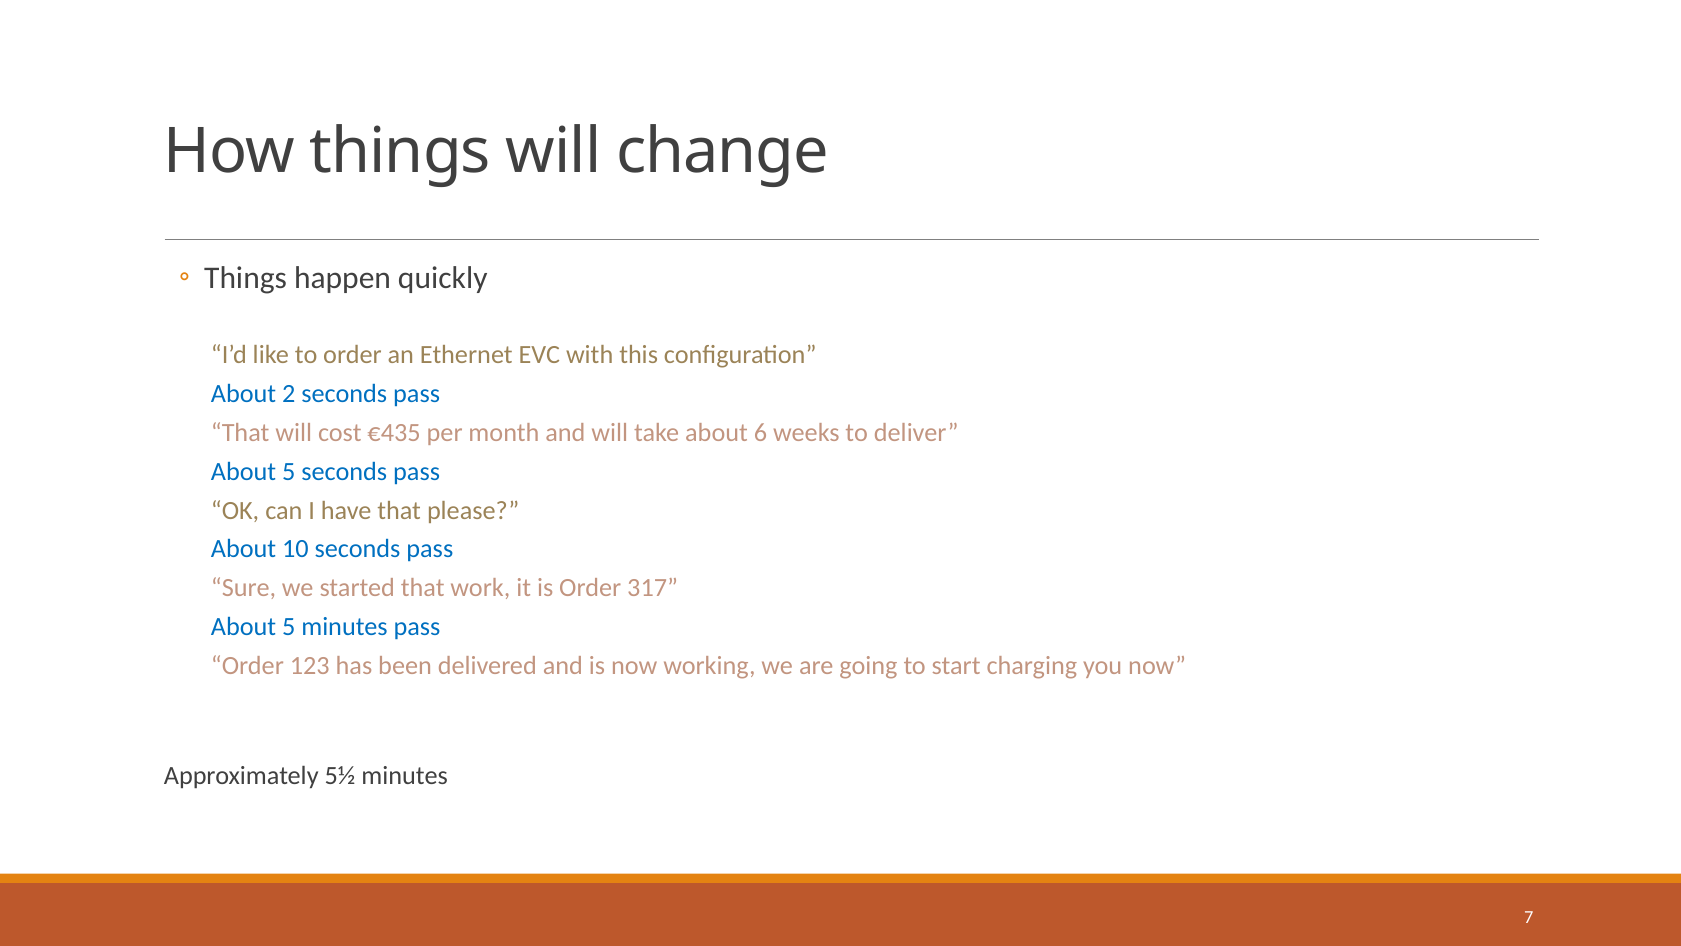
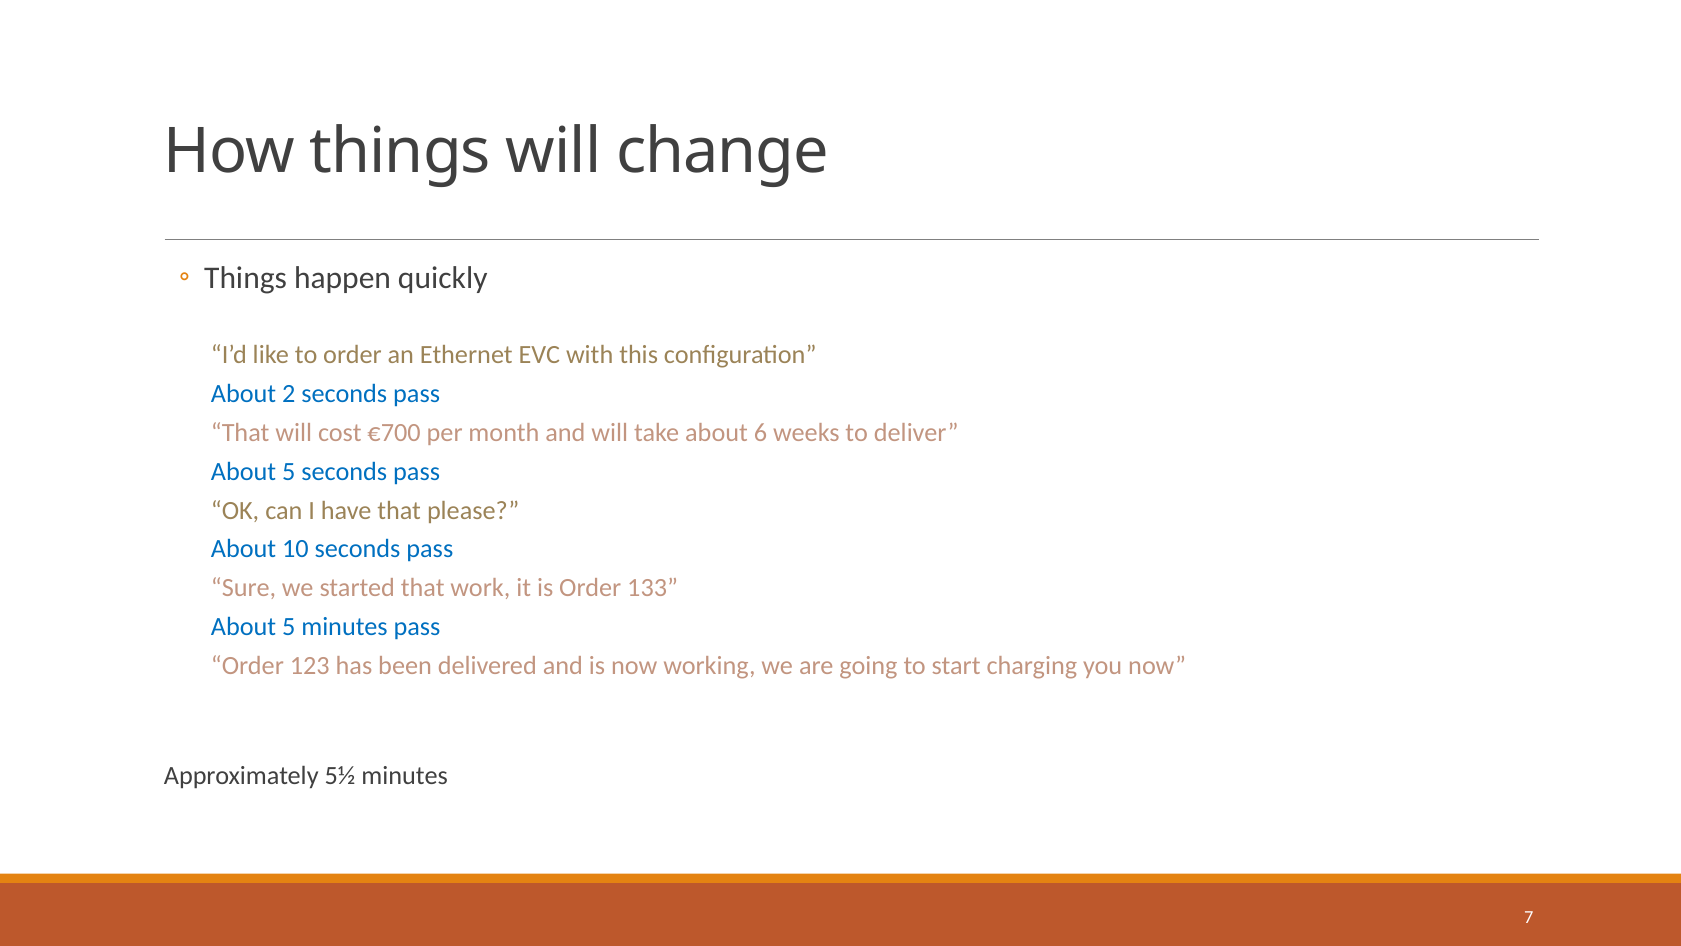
€435: €435 -> €700 (394, 432)
317: 317 -> 133 (653, 588)
